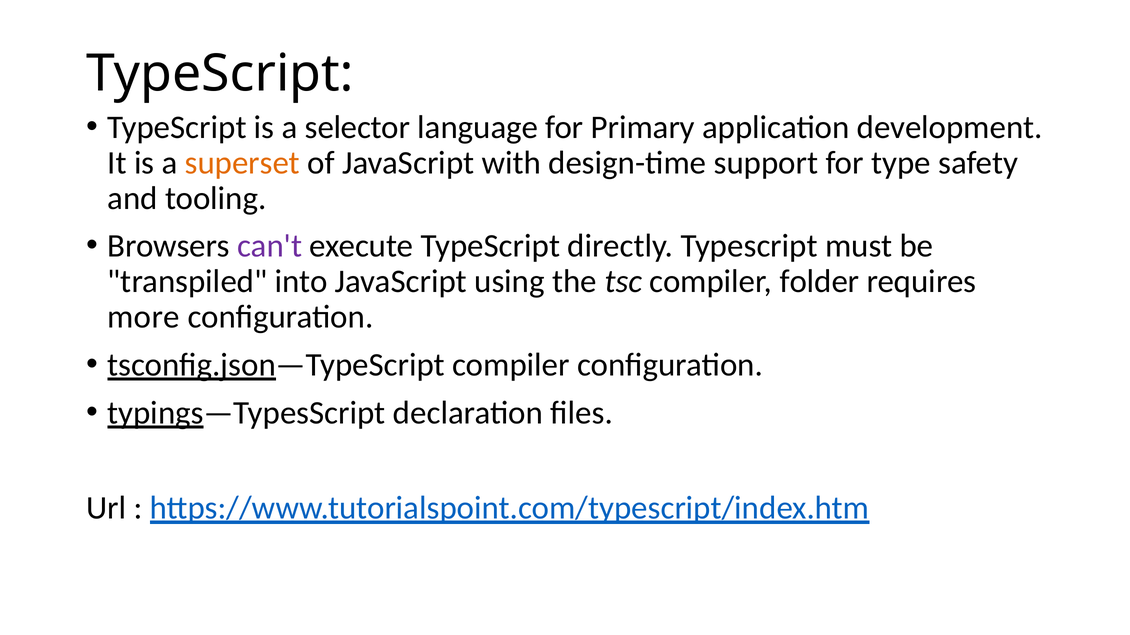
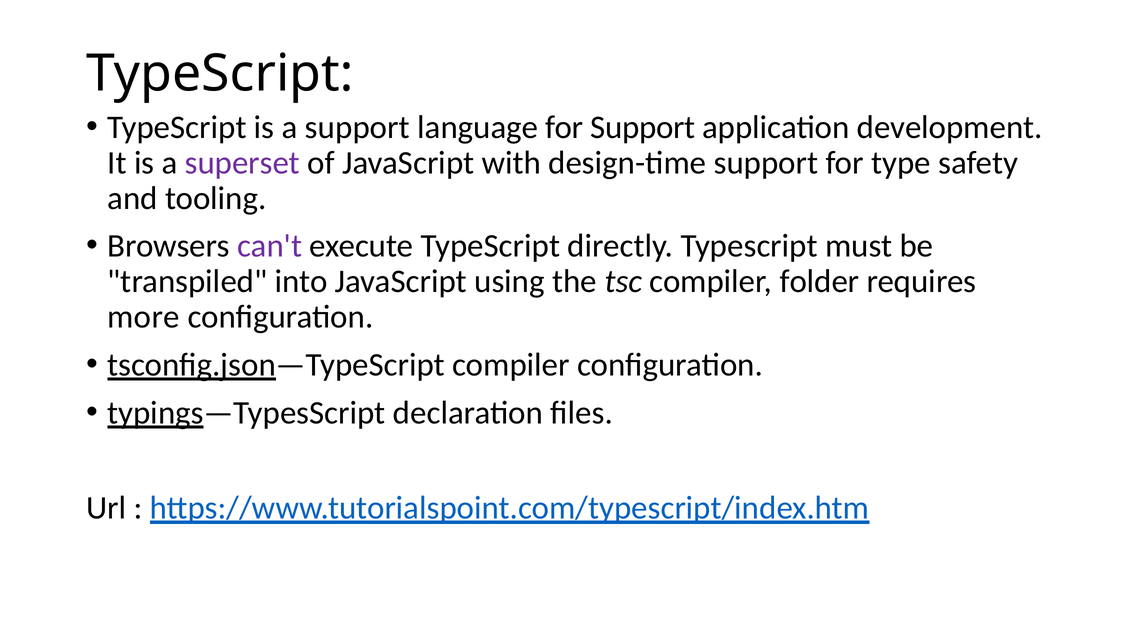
a selector: selector -> support (357, 127)
for Primary: Primary -> Support (643, 127)
superset colour: orange -> purple (242, 163)
